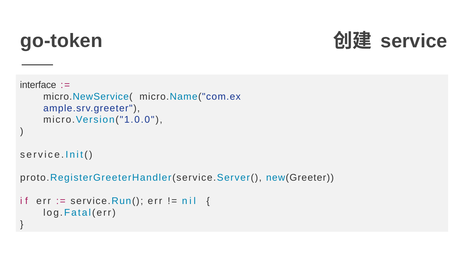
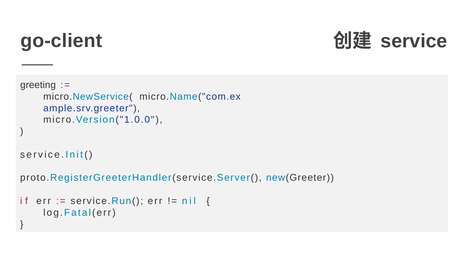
go-token: go-token -> go-client (61, 41)
interface: interface -> greeting (38, 85)
